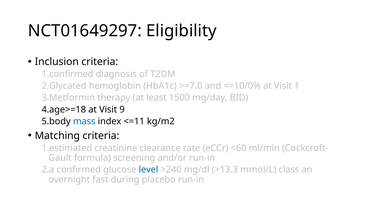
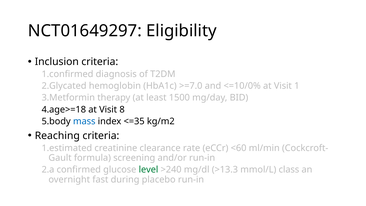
9: 9 -> 8 (122, 109)
<=11: <=11 -> <=35 (134, 121)
Matching: Matching -> Reaching (57, 136)
level colour: blue -> green (148, 170)
